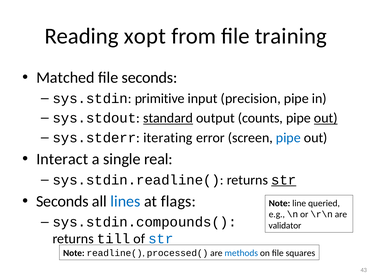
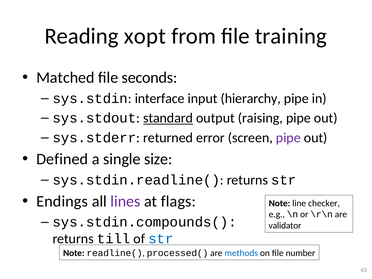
primitive: primitive -> interface (160, 98)
precision: precision -> hierarchy (251, 98)
counts: counts -> raising (260, 118)
out underline: present -> none (326, 118)
iterating: iterating -> returned (168, 138)
pipe colour: blue -> purple (288, 138)
Interact: Interact -> Defined (62, 159)
real: real -> size (158, 159)
str underline: present -> none (284, 180)
Seconds: Seconds -> Endings (62, 201)
lines colour: blue -> purple (125, 201)
queried: queried -> checker (324, 203)
squares: squares -> number (300, 253)
